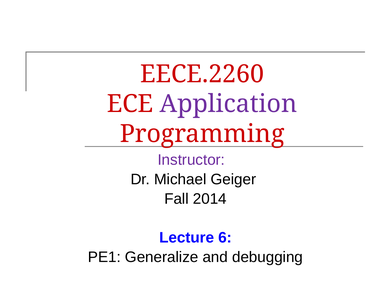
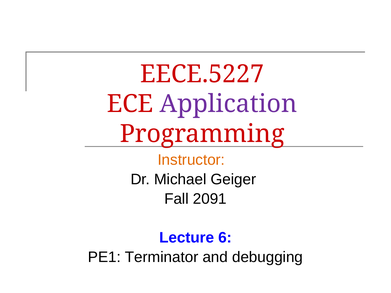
EECE.2260: EECE.2260 -> EECE.5227 (202, 74)
Instructor colour: purple -> orange (191, 160)
2014: 2014 -> 2091 (210, 199)
Generalize: Generalize -> Terminator (162, 257)
